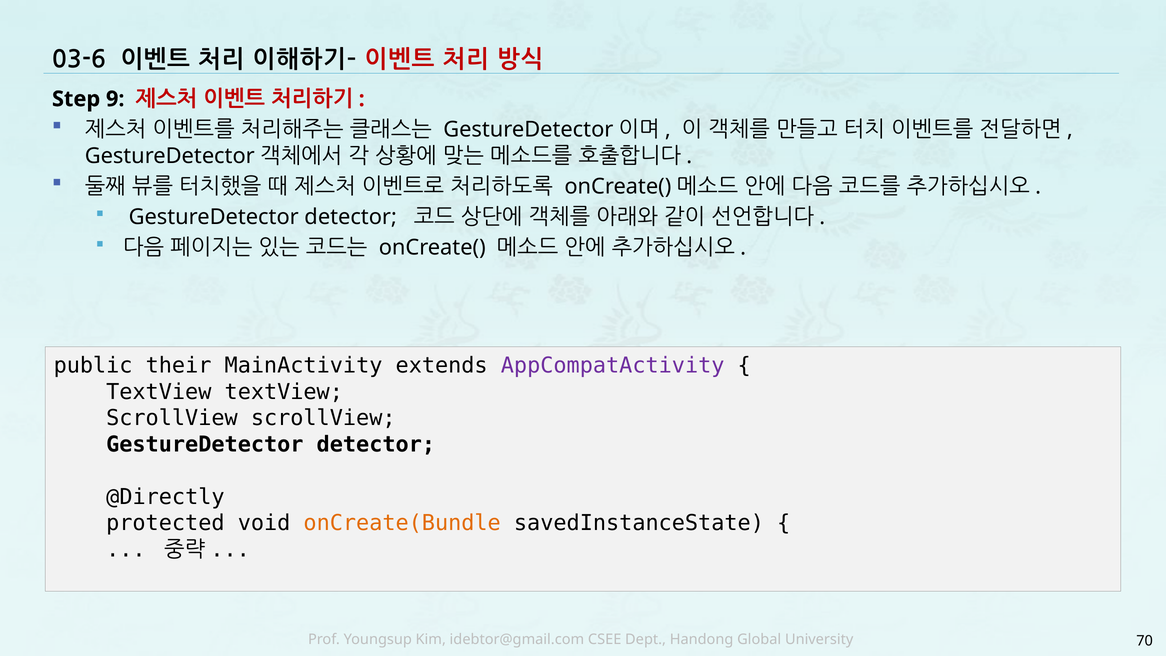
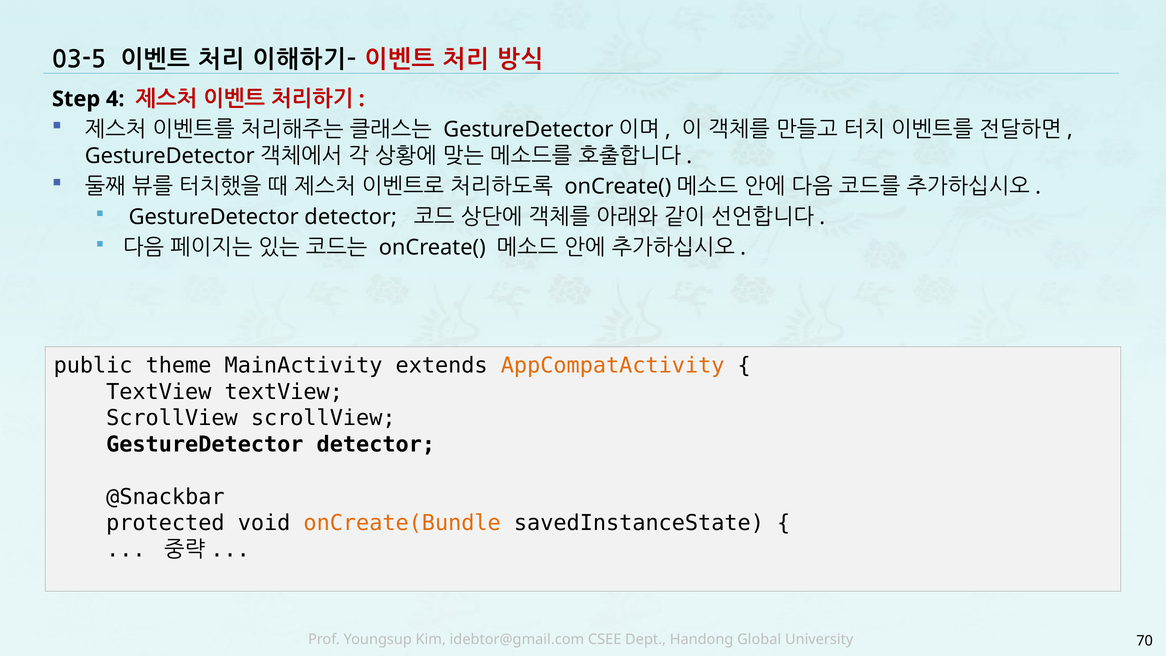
03-6: 03-6 -> 03-5 (79, 60)
9: 9 -> 4 (115, 99)
their: their -> theme (179, 366)
AppCompatActivity colour: purple -> orange (613, 366)
@Directly: @Directly -> @Snackbar (165, 497)
